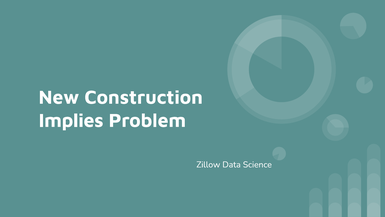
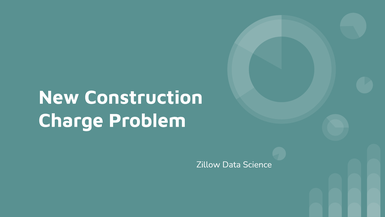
Implies: Implies -> Charge (71, 120)
